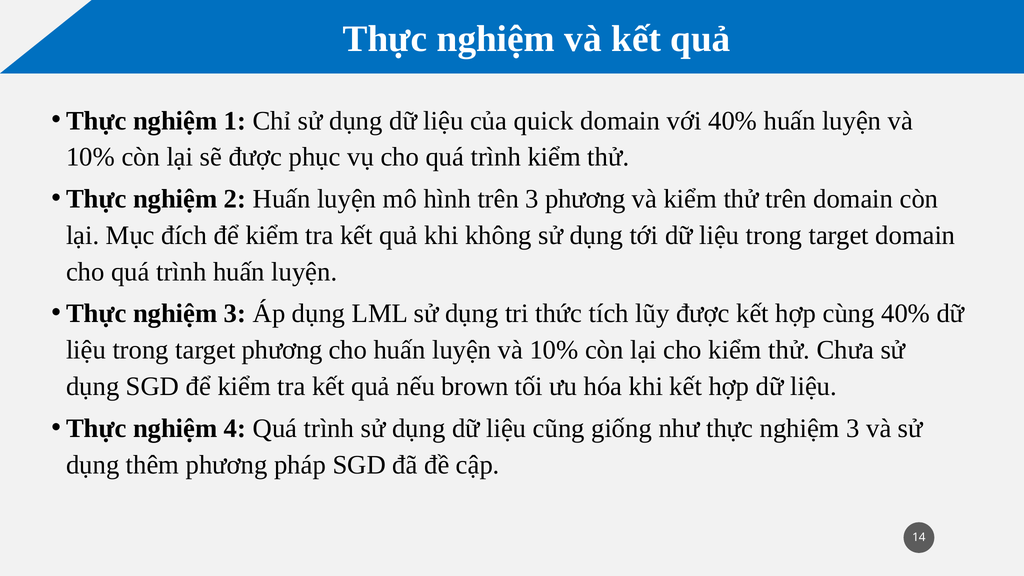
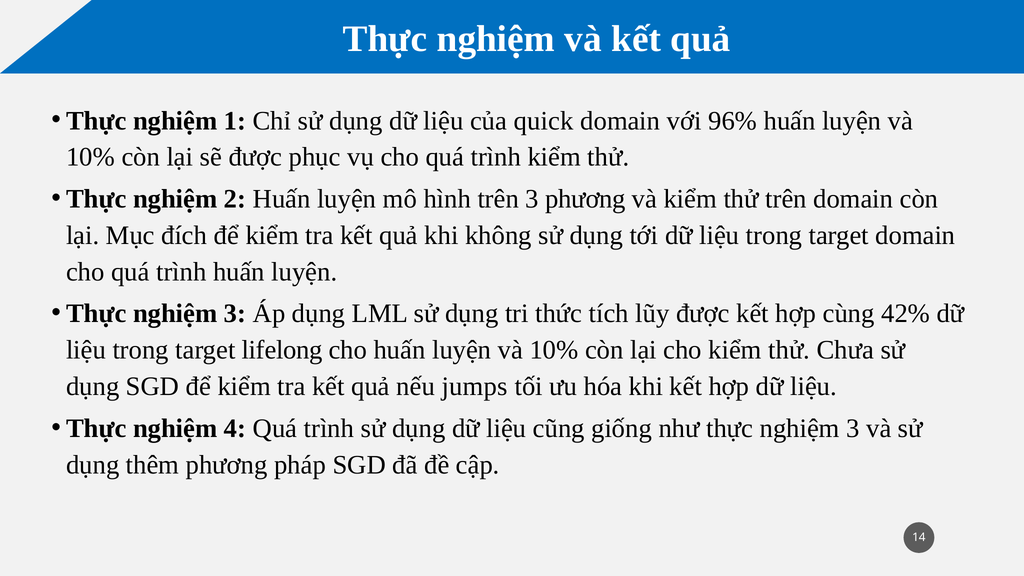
với 40%: 40% -> 96% (733, 121)
cùng 40%: 40% -> 42% (906, 314)
target phương: phương -> lifelong (282, 350)
brown: brown -> jumps (475, 387)
